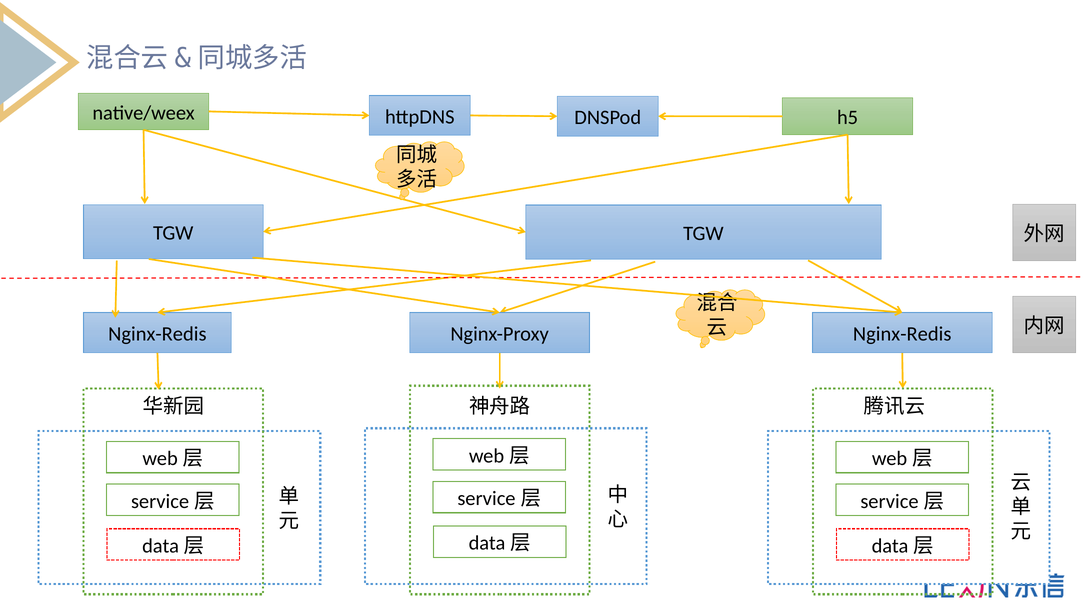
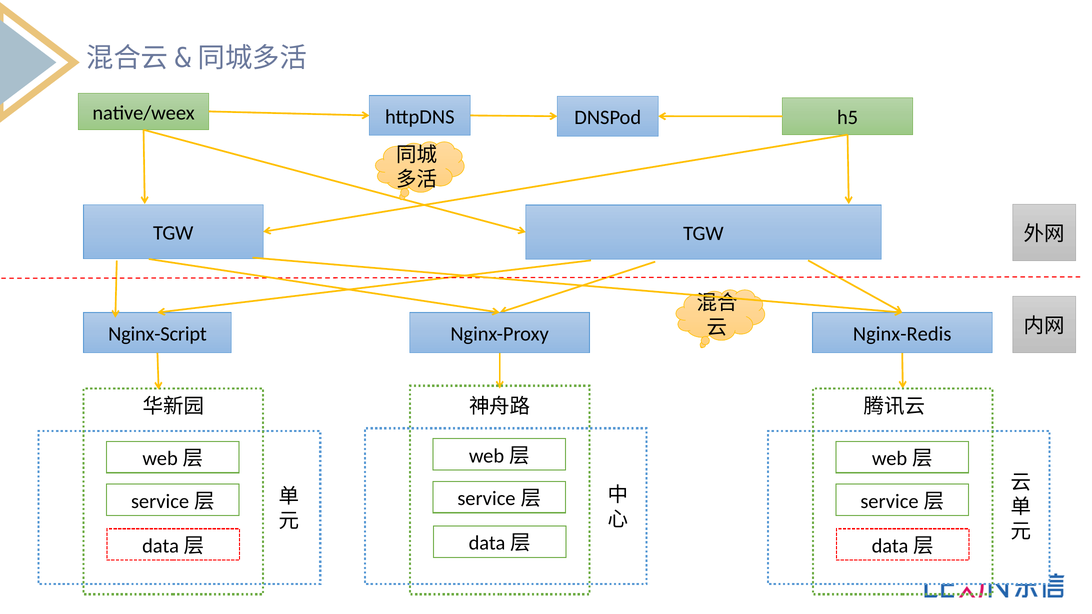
Nginx-Redis: Nginx-Redis -> Nginx-Script (157, 334)
